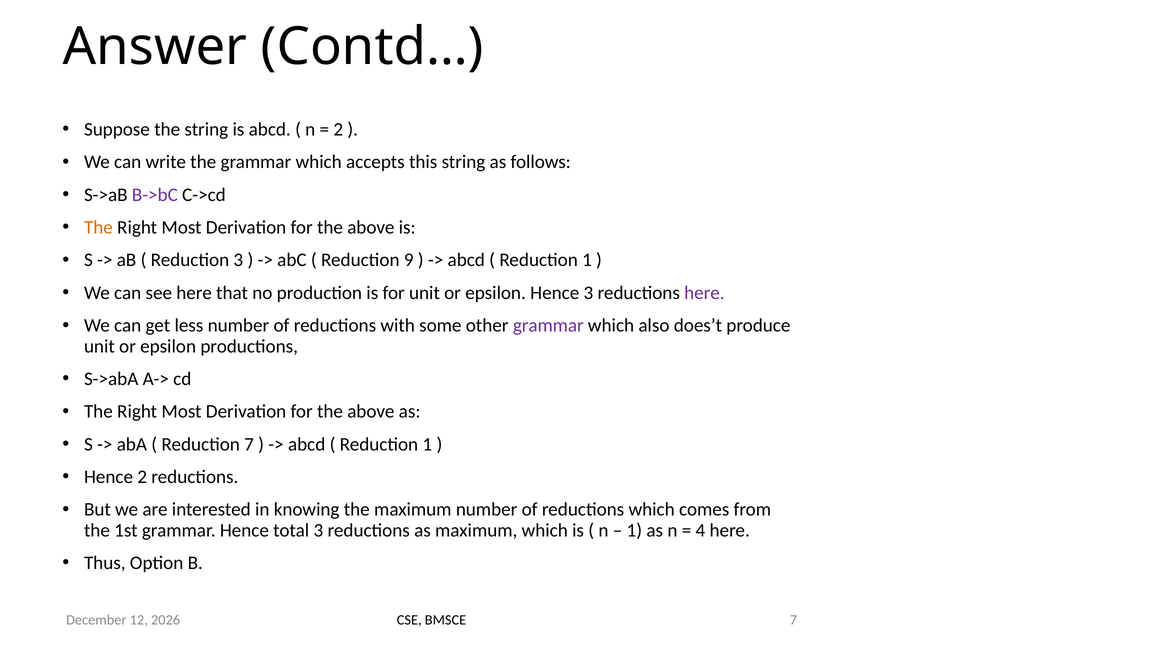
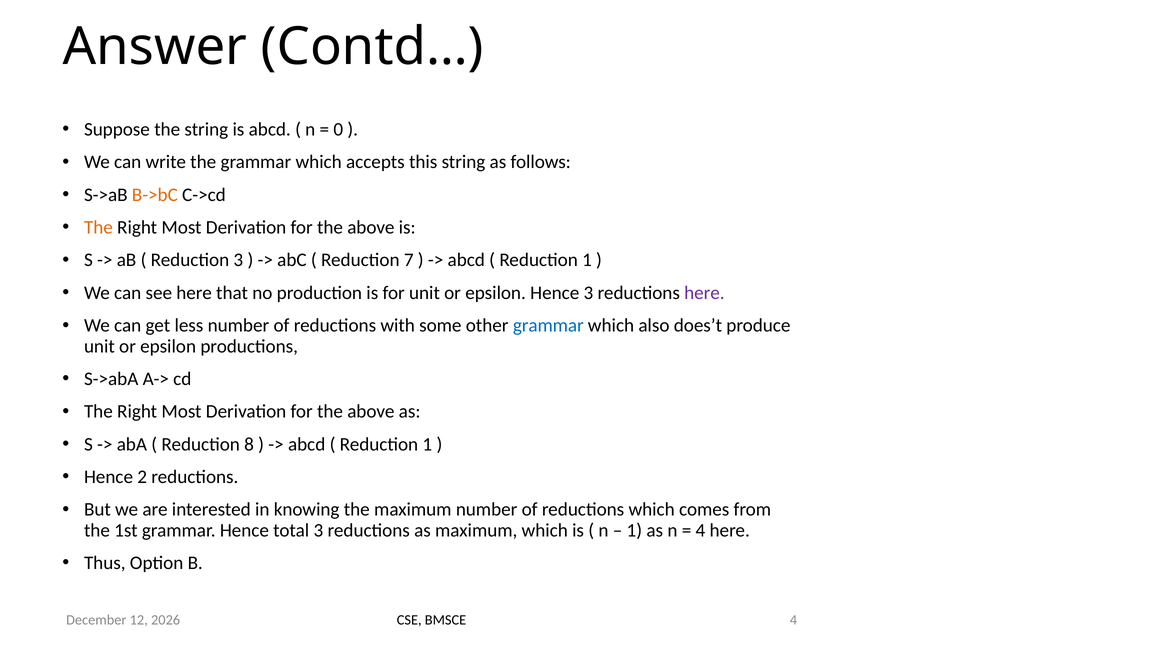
2: 2 -> 0 (338, 130)
B->bC colour: purple -> orange (155, 195)
9: 9 -> 7 (409, 260)
grammar colour: purple -> blue (548, 326)
Reduction 7: 7 -> 8 (249, 444)
BMSCE 7: 7 -> 4 (793, 620)
